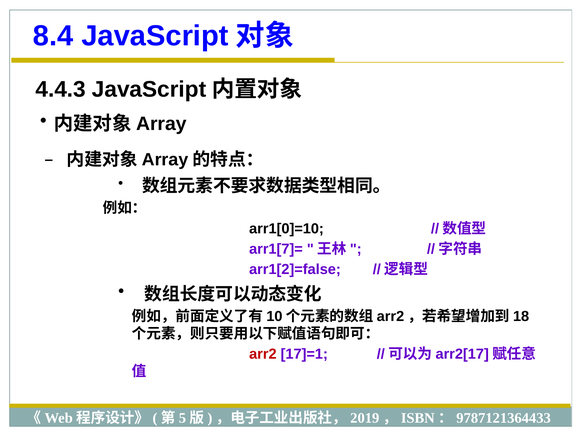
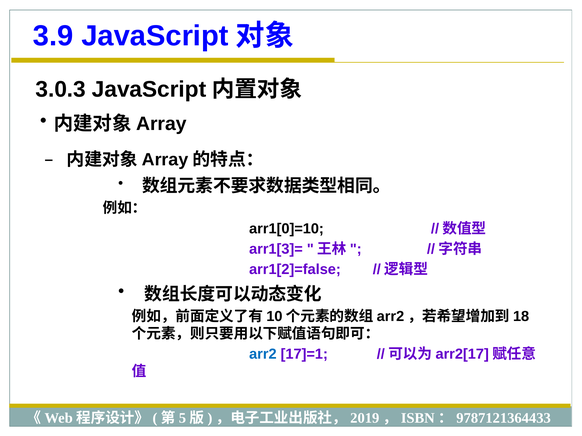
8.4: 8.4 -> 3.9 (53, 36)
4.4.3: 4.4.3 -> 3.0.3 (61, 90)
arr1[7]=: arr1[7]= -> arr1[3]= (276, 249)
arr2 colour: red -> blue (263, 354)
